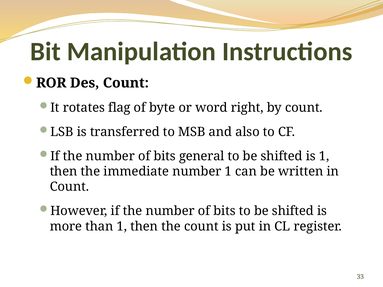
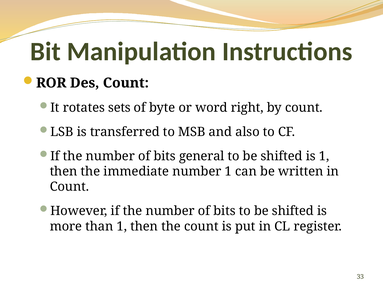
flag: flag -> sets (119, 108)
